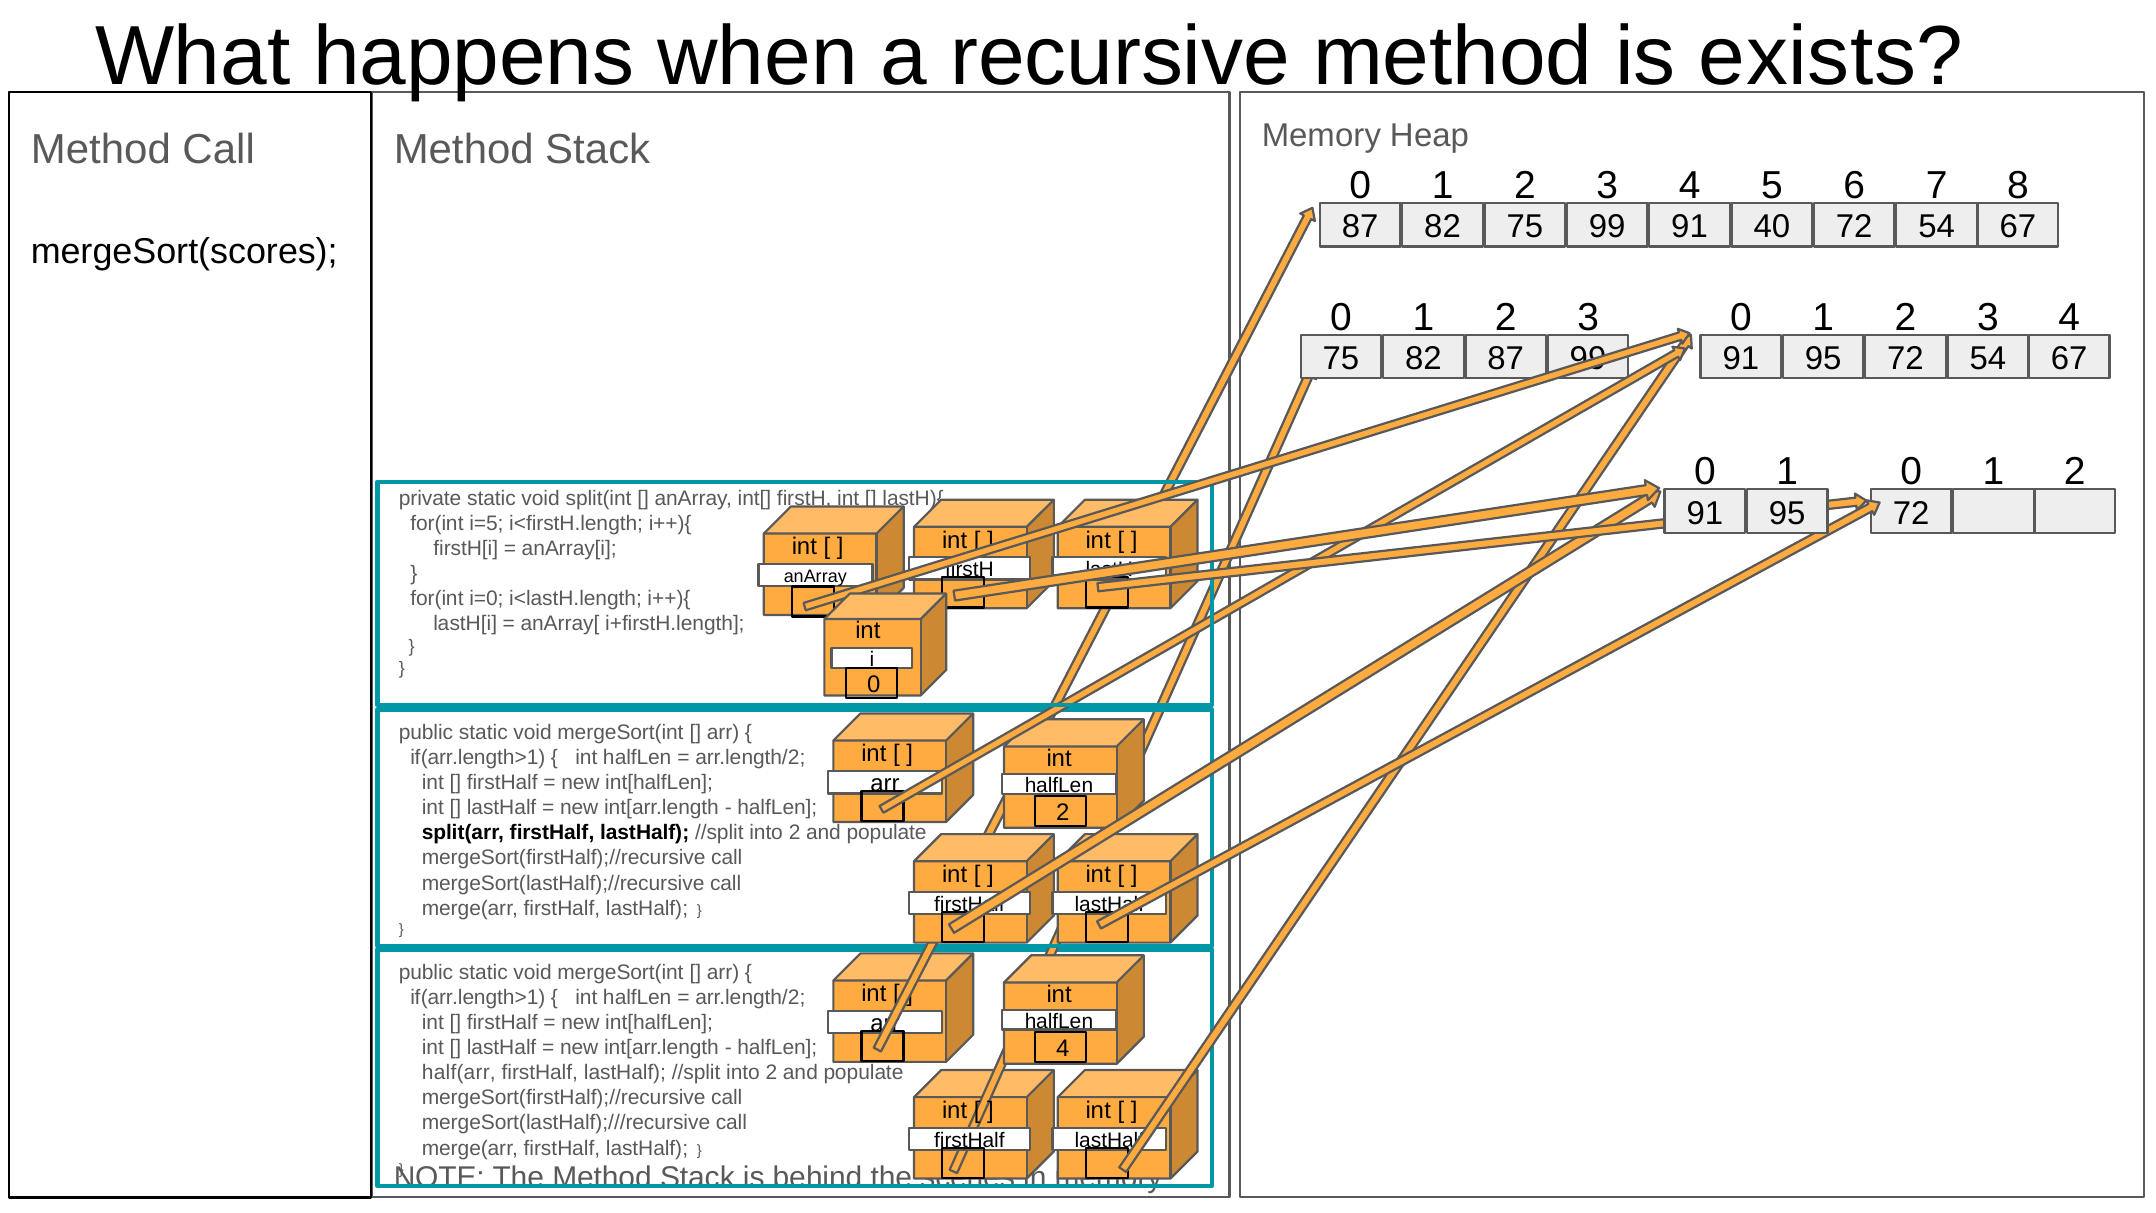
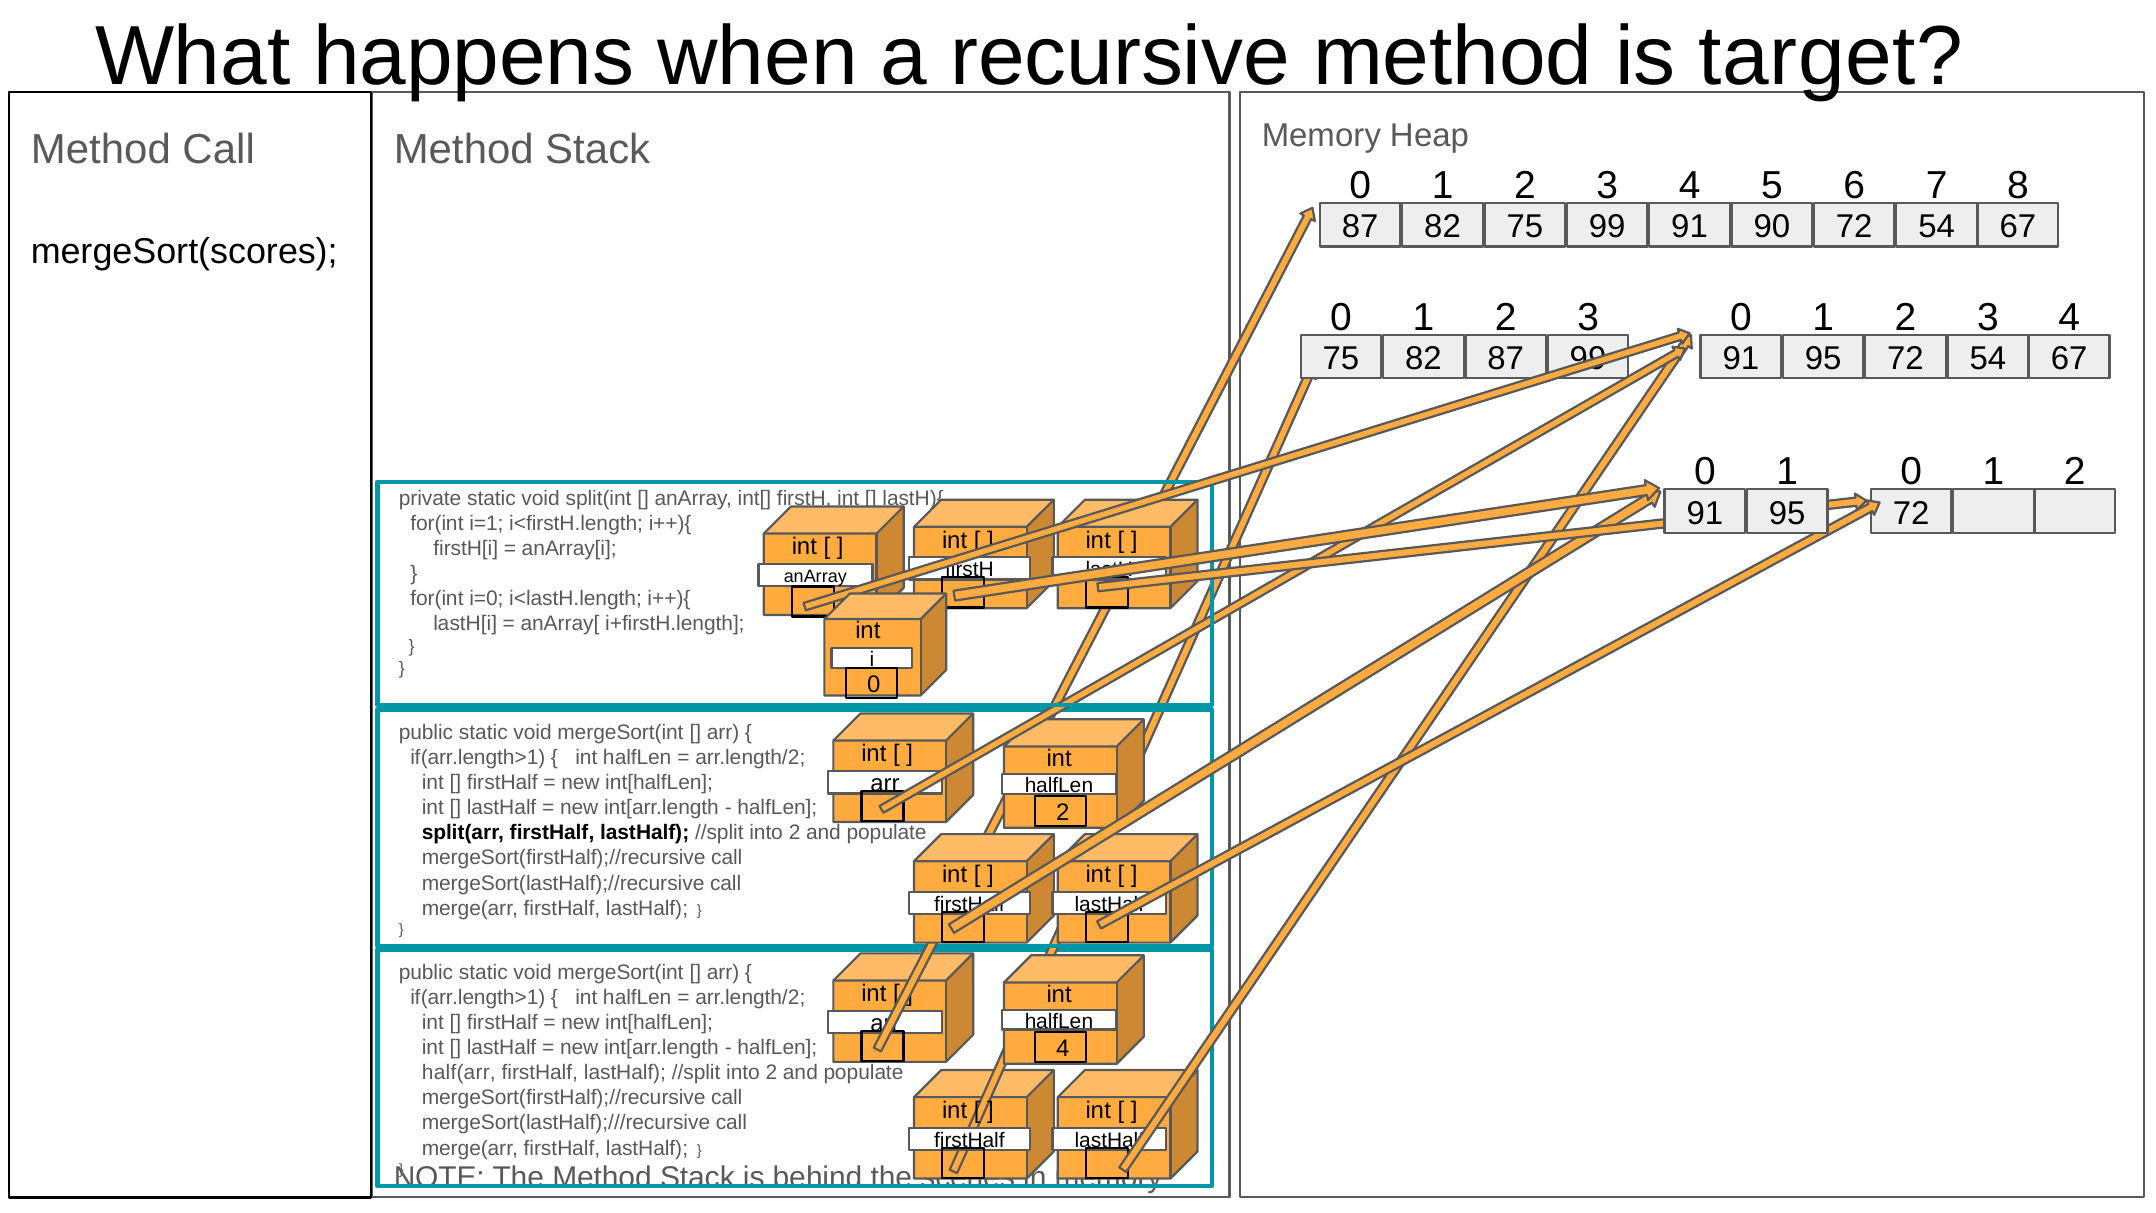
exists: exists -> target (1831, 57)
40: 40 -> 90 (1772, 227)
i=5: i=5 -> i=1 (486, 523)
